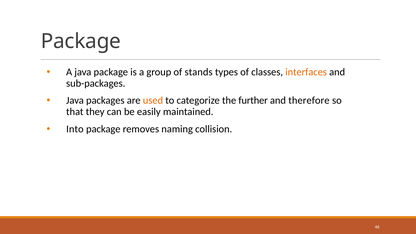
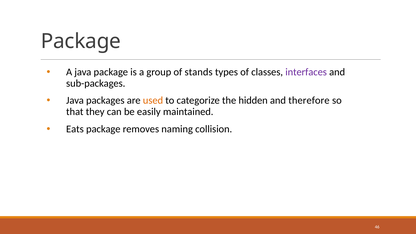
interfaces colour: orange -> purple (306, 72)
further: further -> hidden (253, 101)
Into: Into -> Eats (75, 129)
